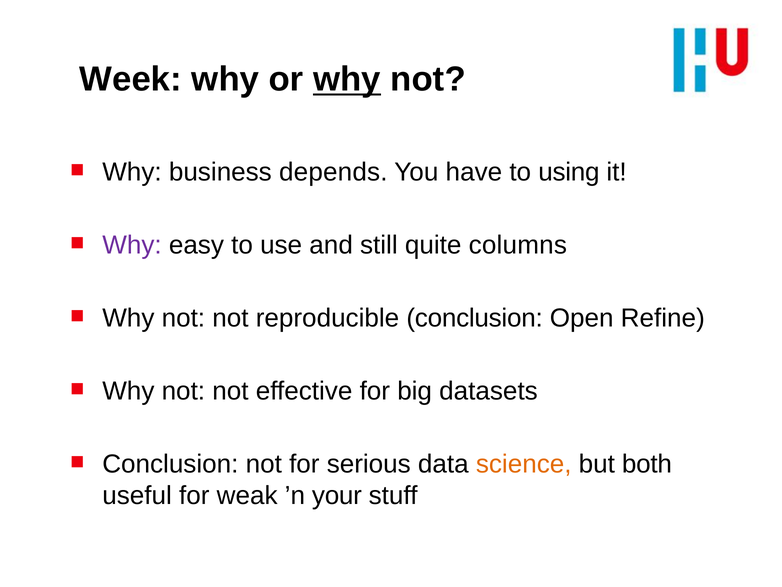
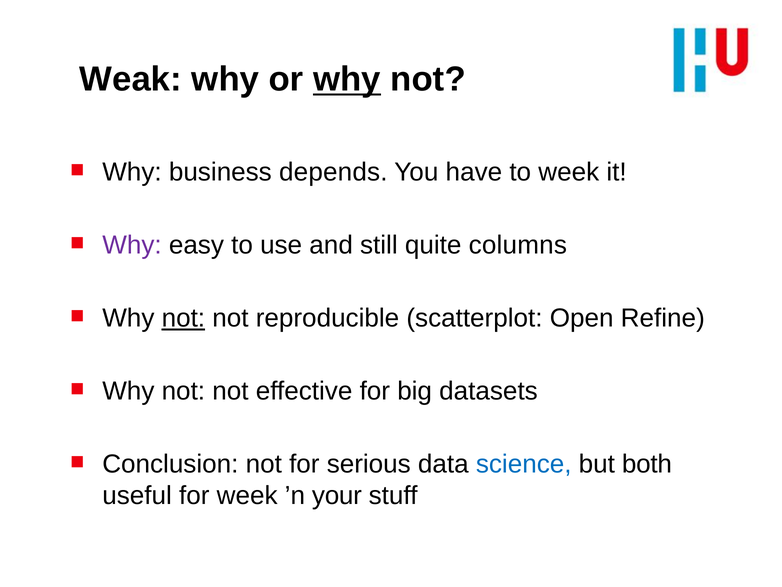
Week: Week -> Weak (131, 79)
to using: using -> week (569, 172)
not underline: none -> present (183, 318)
reproducible conclusion: conclusion -> scatterplot (474, 318)
science colour: orange -> blue (524, 464)
for weak: weak -> week (247, 495)
